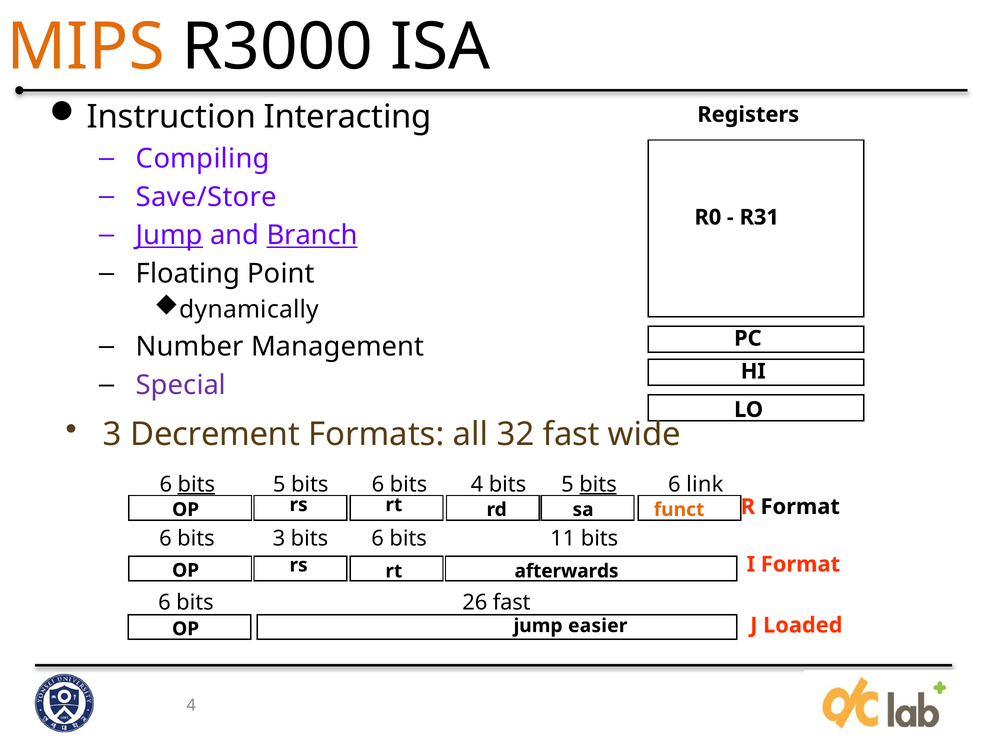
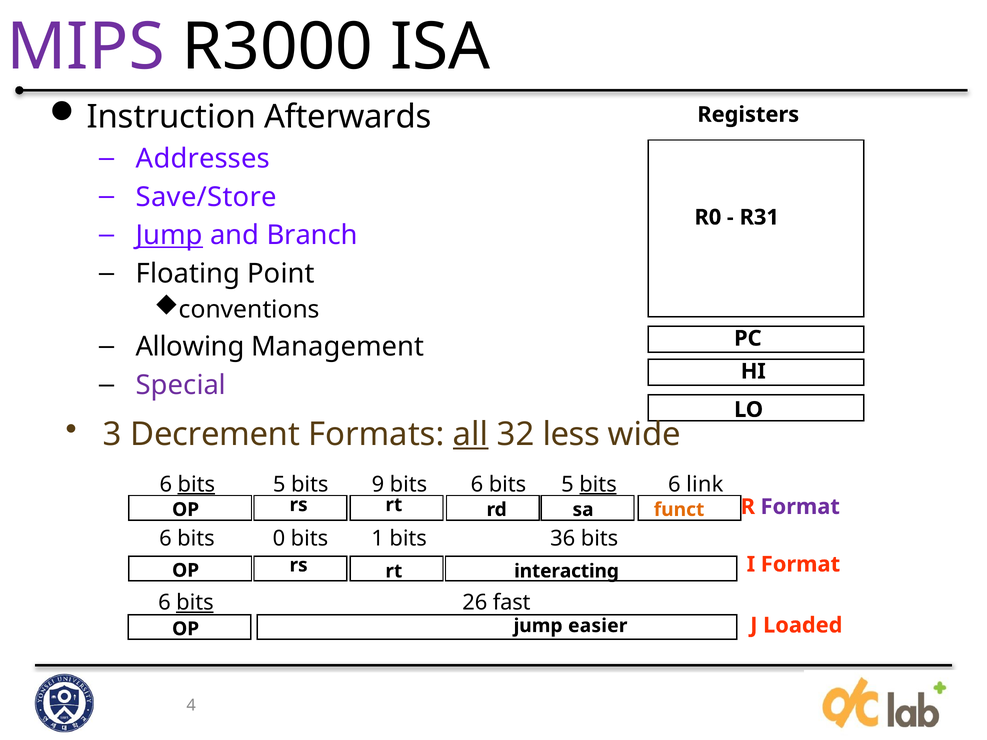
MIPS colour: orange -> purple (86, 47)
Interacting: Interacting -> Afterwards (348, 117)
Compiling: Compiling -> Addresses (203, 159)
Branch underline: present -> none (312, 235)
dynamically: dynamically -> conventions (249, 310)
Number: Number -> Allowing (190, 347)
all underline: none -> present (471, 434)
32 fast: fast -> less (571, 434)
6: 6 -> 9 (378, 485)
4: 4 -> 6 (477, 485)
Format colour: black -> purple (800, 507)
bits 3: 3 -> 0 (279, 539)
6: 6 -> 1 (378, 539)
11: 11 -> 36 (563, 539)
afterwards: afterwards -> interacting (567, 571)
bits underline: none -> present (195, 603)
